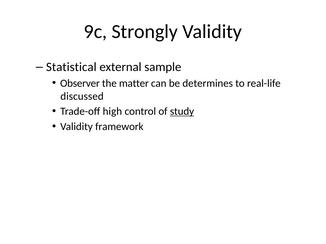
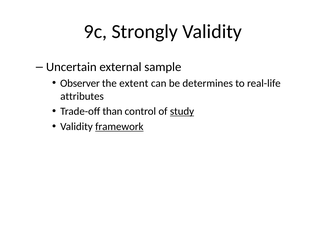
Statistical: Statistical -> Uncertain (71, 67)
matter: matter -> extent (134, 83)
discussed: discussed -> attributes (82, 96)
high: high -> than (112, 112)
framework underline: none -> present (119, 127)
